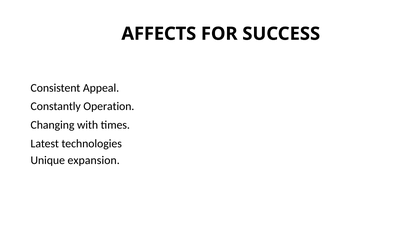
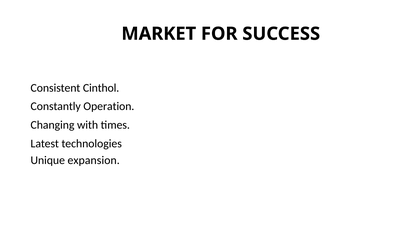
AFFECTS: AFFECTS -> MARKET (159, 34)
Appeal: Appeal -> Cinthol (101, 88)
